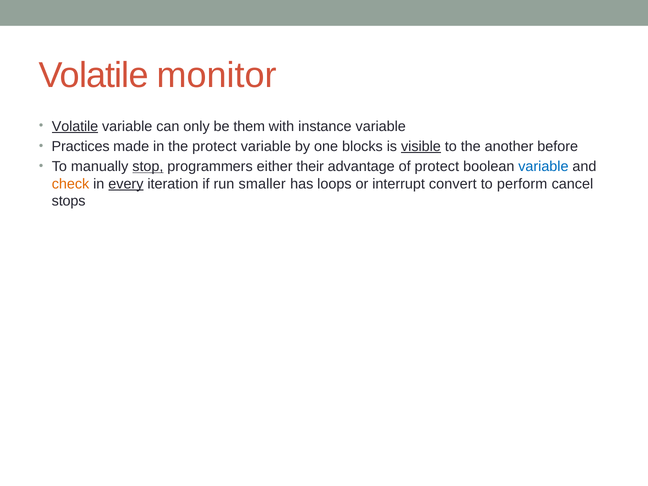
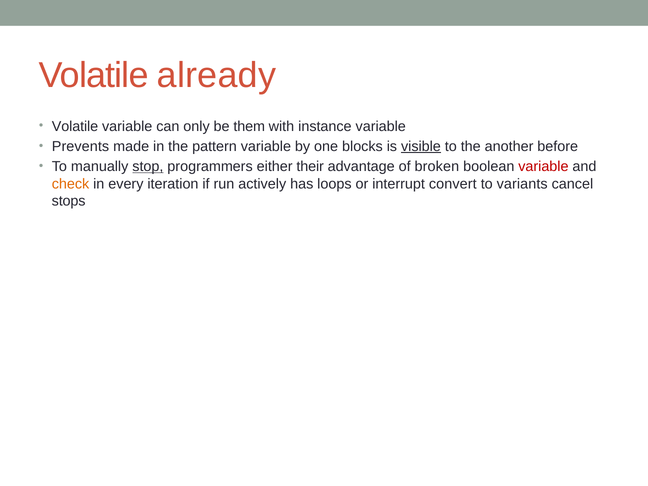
monitor: monitor -> already (216, 75)
Volatile underline: present -> none (75, 126)
Practices: Practices -> Prevents (80, 146)
the protect: protect -> pattern (215, 146)
of protect: protect -> broken (437, 167)
variable colour: blue -> red (543, 167)
every underline: present -> none (126, 184)
smaller: smaller -> actively (262, 184)
perform: perform -> variants (522, 184)
